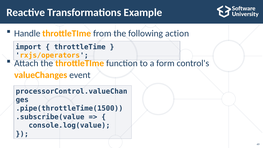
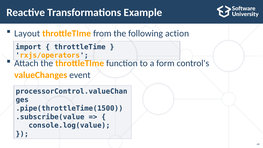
Handle: Handle -> Layout (27, 33)
